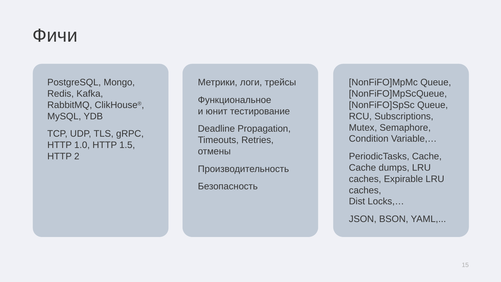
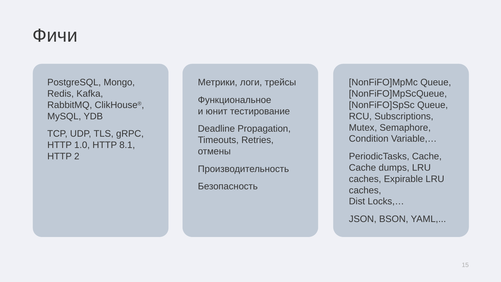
1.5: 1.5 -> 8.1 (127, 145)
